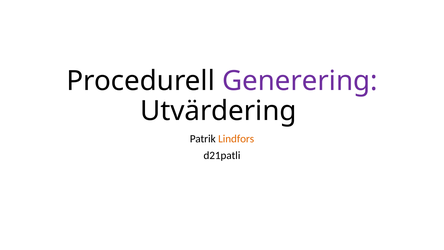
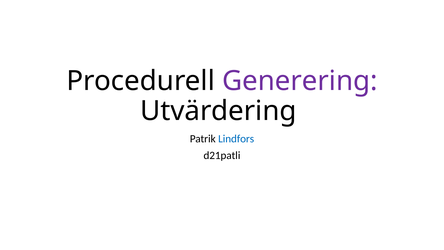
Lindfors colour: orange -> blue (236, 139)
